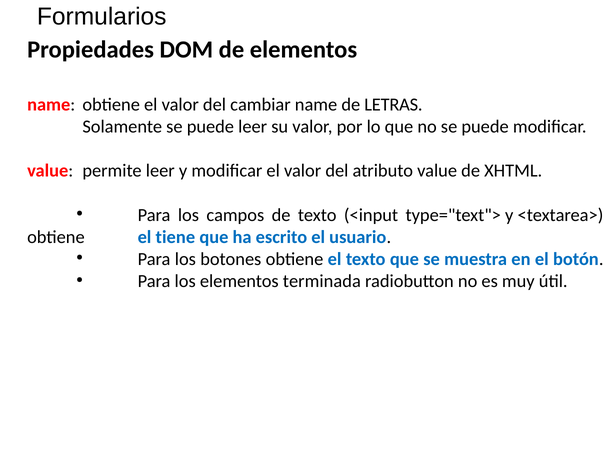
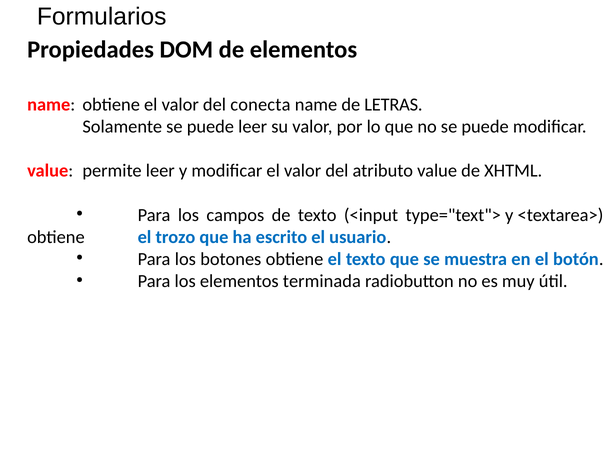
cambiar: cambiar -> conecta (260, 104)
tiene: tiene -> trozo (175, 237)
